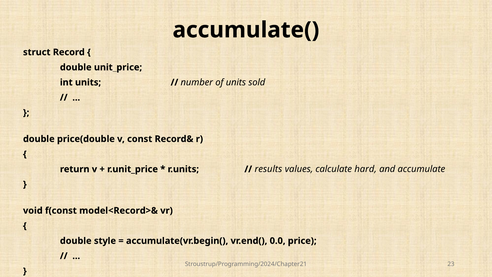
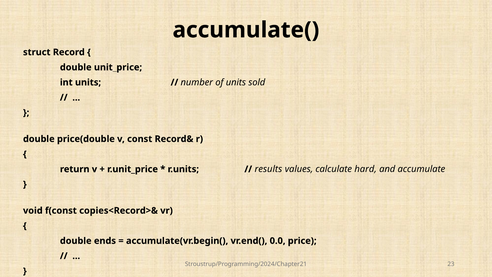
model<Record>&: model<Record>& -> copies<Record>& (119, 210)
style: style -> ends (105, 241)
